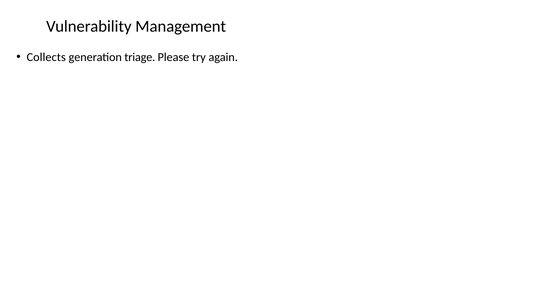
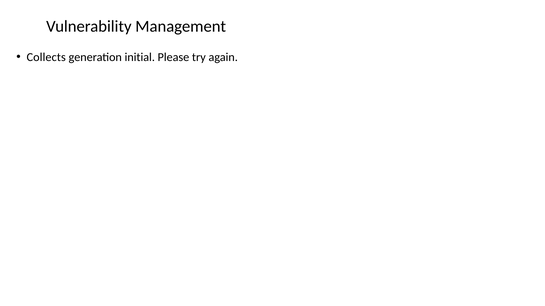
triage: triage -> initial (140, 57)
